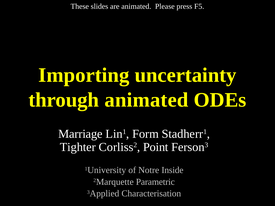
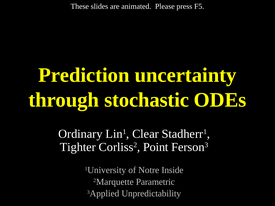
Importing: Importing -> Prediction (84, 75)
through animated: animated -> stochastic (147, 100)
Marriage: Marriage -> Ordinary (80, 134)
Form: Form -> Clear (145, 134)
Characterisation: Characterisation -> Unpredictability (151, 194)
